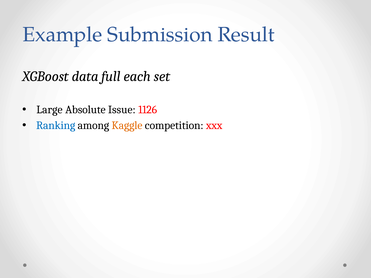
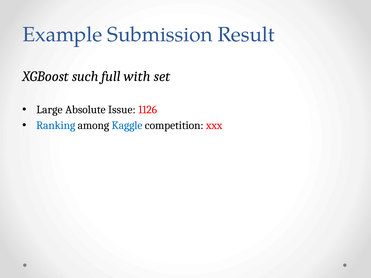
data: data -> such (85, 76)
each: each -> with (137, 76)
Kaggle colour: orange -> blue (127, 126)
